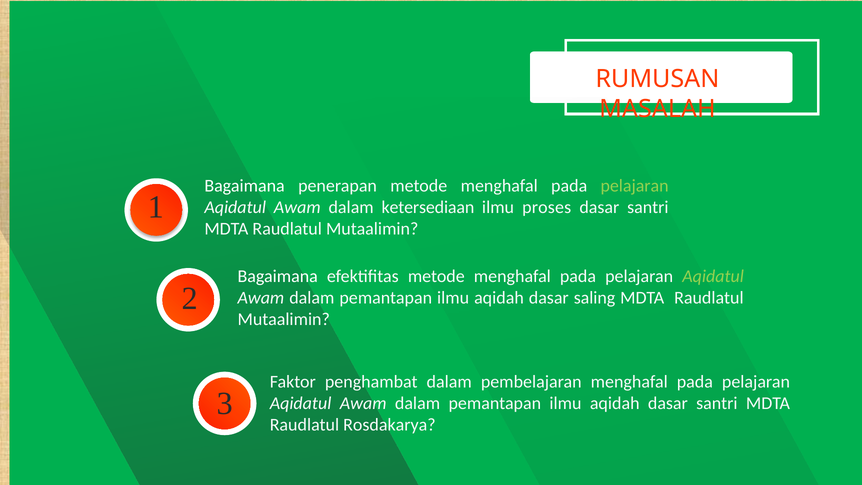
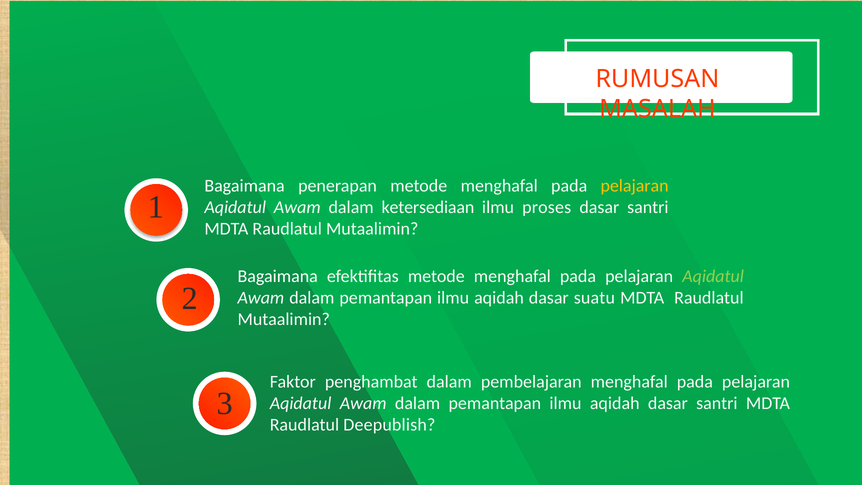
pelajaran colour: light green -> yellow (635, 186)
saling: saling -> suatu (594, 298)
Rosdakarya: Rosdakarya -> Deepublish (389, 425)
